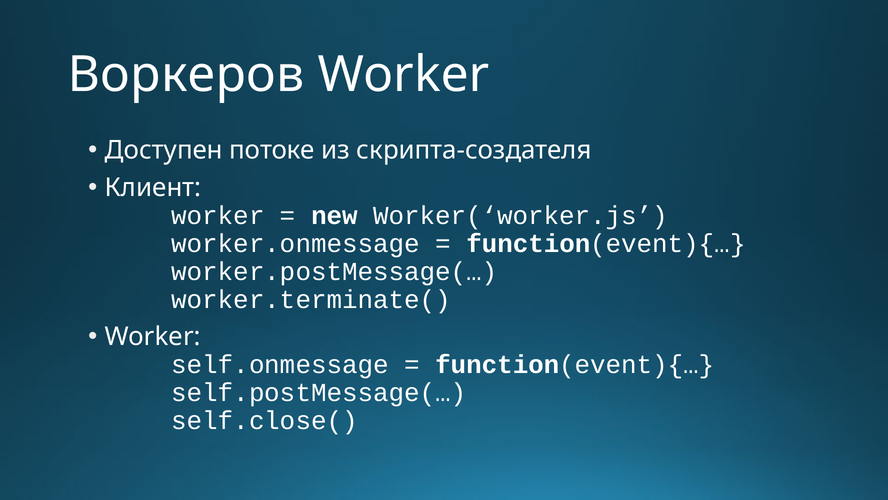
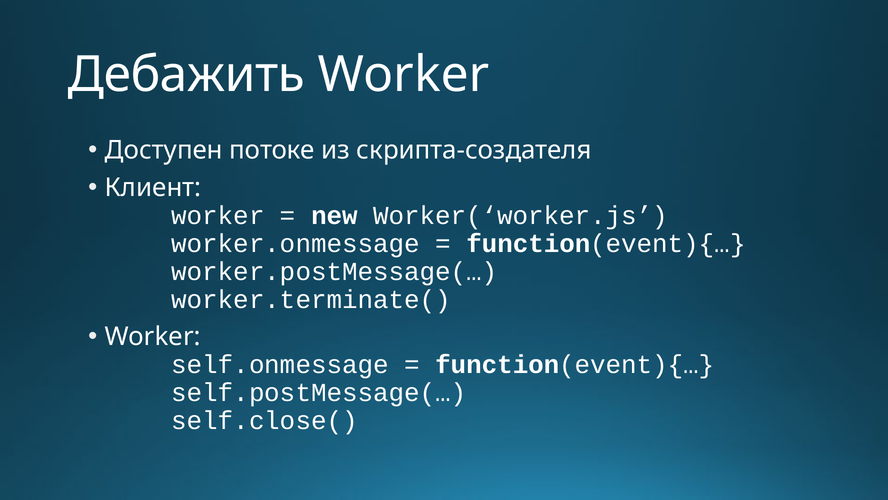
Воркеров: Воркеров -> Дебажить (186, 75)
